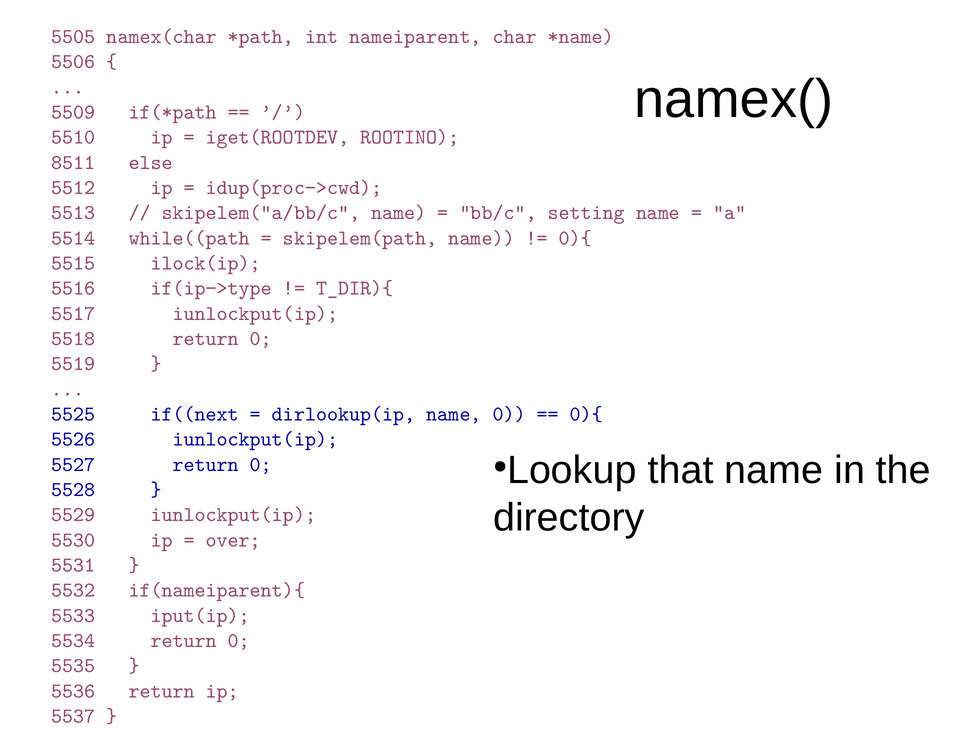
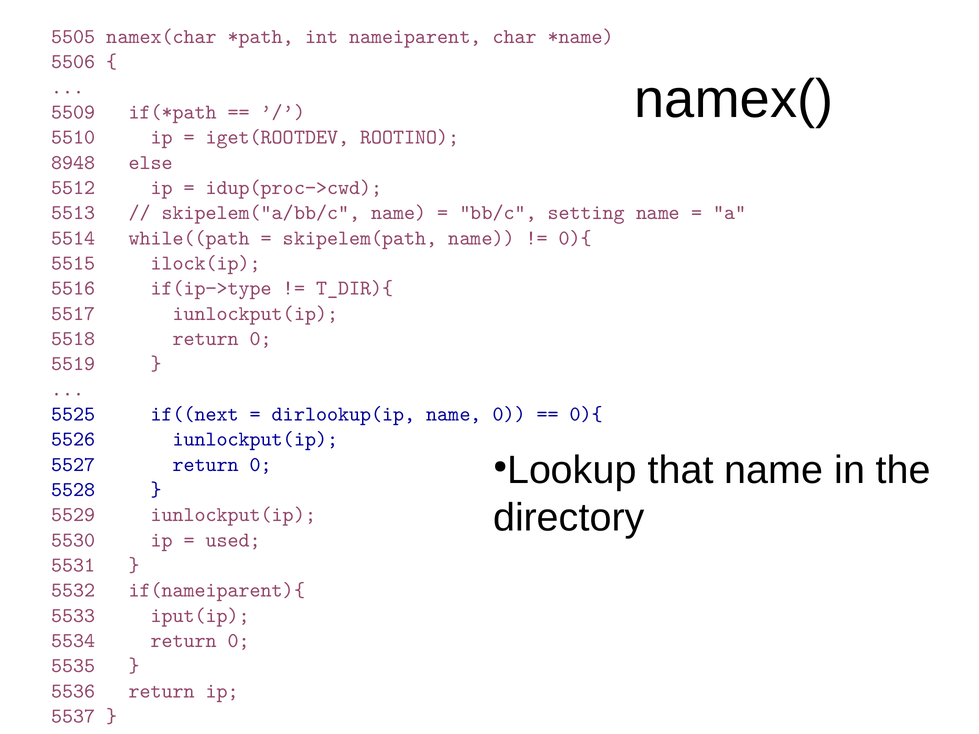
8511: 8511 -> 8948 (73, 162)
over: over -> used (233, 540)
